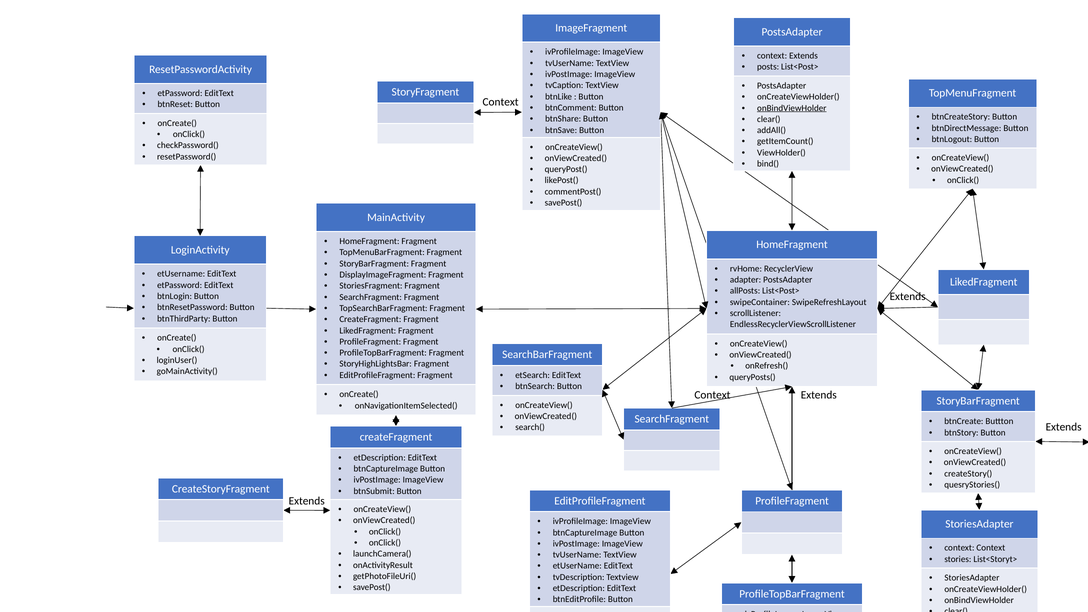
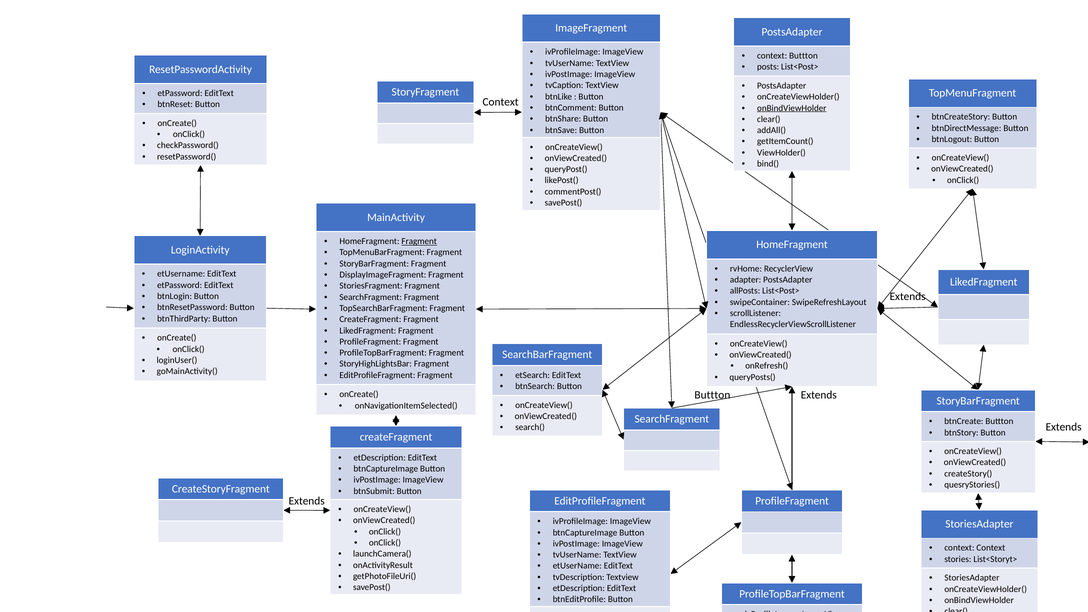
Extends: Extends -> Buttton (803, 56)
Fragment underline: none -> present (419, 241)
Context: Context -> Buttton (712, 395)
